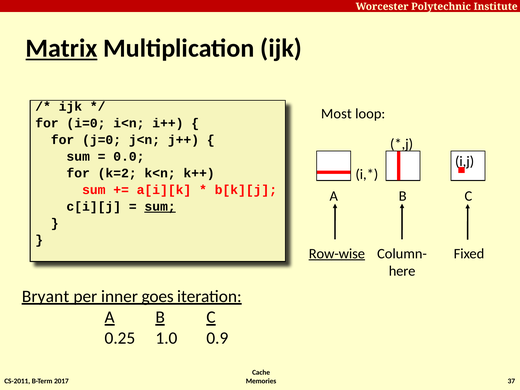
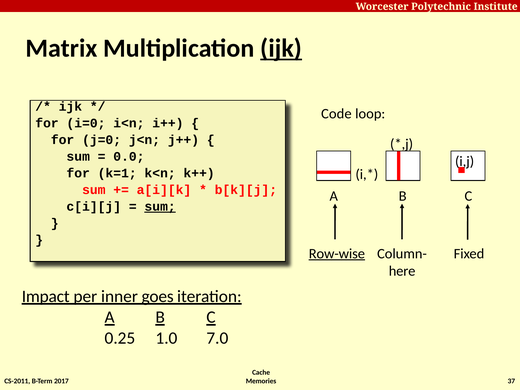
Matrix underline: present -> none (61, 48)
ijk underline: none -> present (281, 48)
Most: Most -> Code (336, 114)
k=2: k=2 -> k=1 (117, 173)
Bryant: Bryant -> Impact (46, 296)
0.9: 0.9 -> 7.0 (217, 338)
